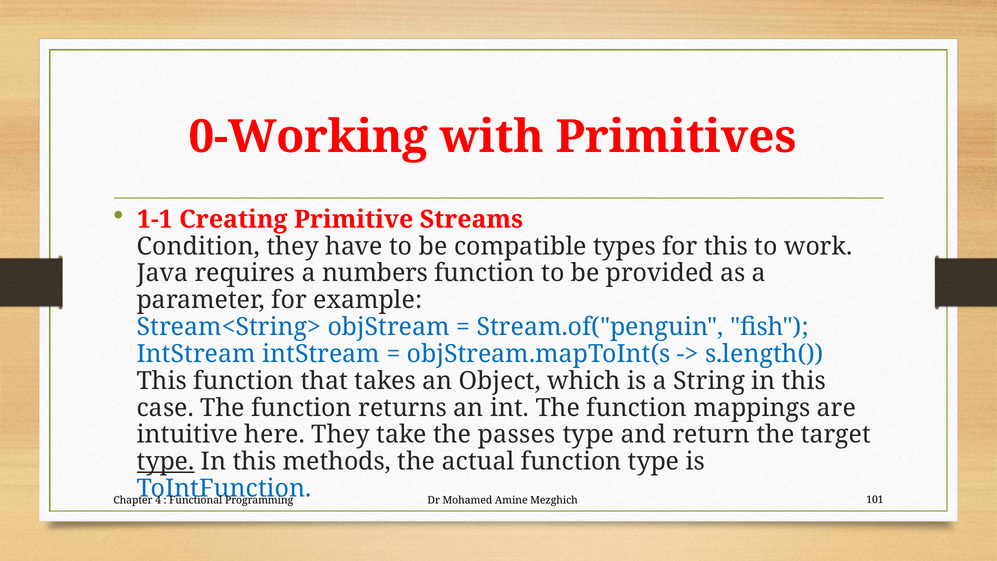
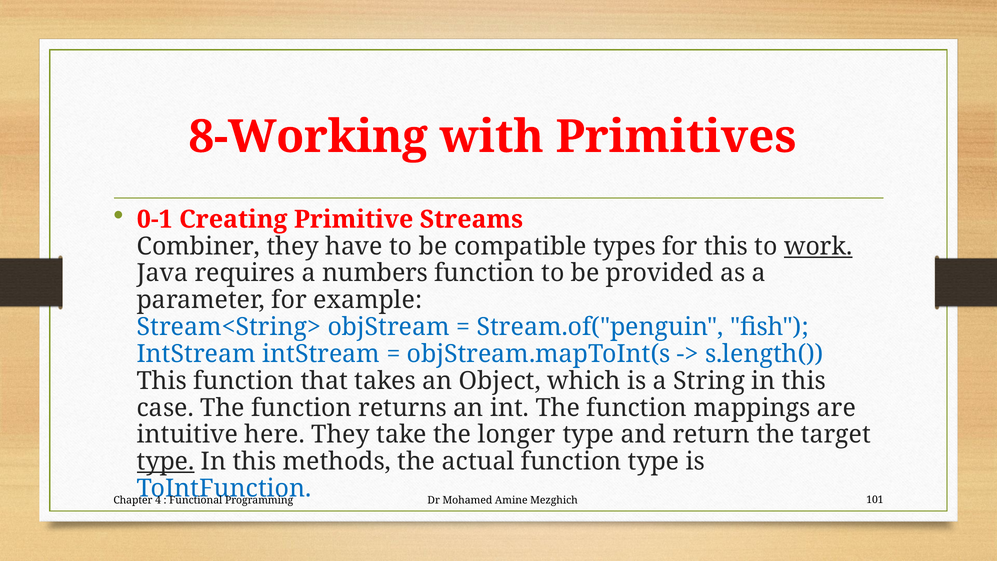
0-Working: 0-Working -> 8-Working (308, 137)
1-1: 1-1 -> 0-1 (155, 219)
Condition: Condition -> Combiner (198, 246)
work underline: none -> present (818, 246)
passes: passes -> longer (517, 435)
